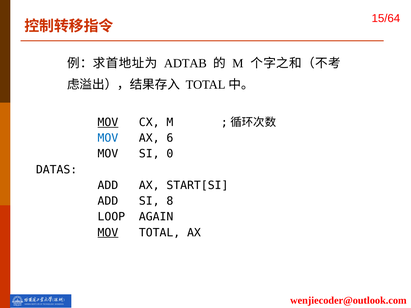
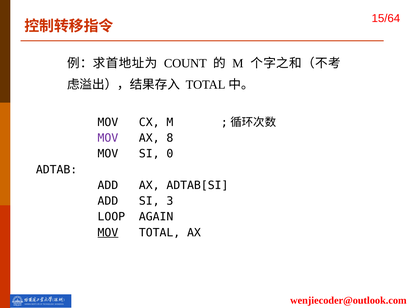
ADTAB: ADTAB -> COUNT (185, 64)
MOV underline: present -> none (108, 122)
MOV colour: blue -> purple (108, 138)
6: 6 -> 8 (170, 138)
DATAS: DATAS -> ADTAB (57, 170)
START[SI: START[SI -> ADTAB[SI (197, 185)
8: 8 -> 3 (170, 201)
